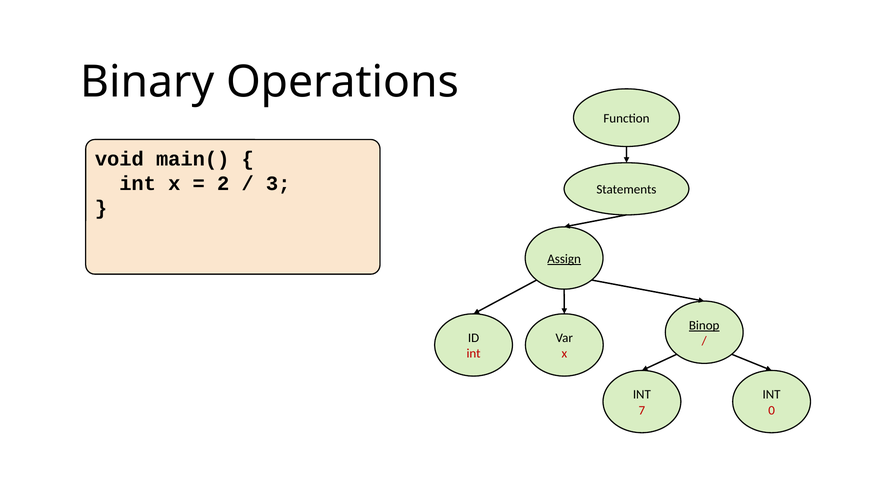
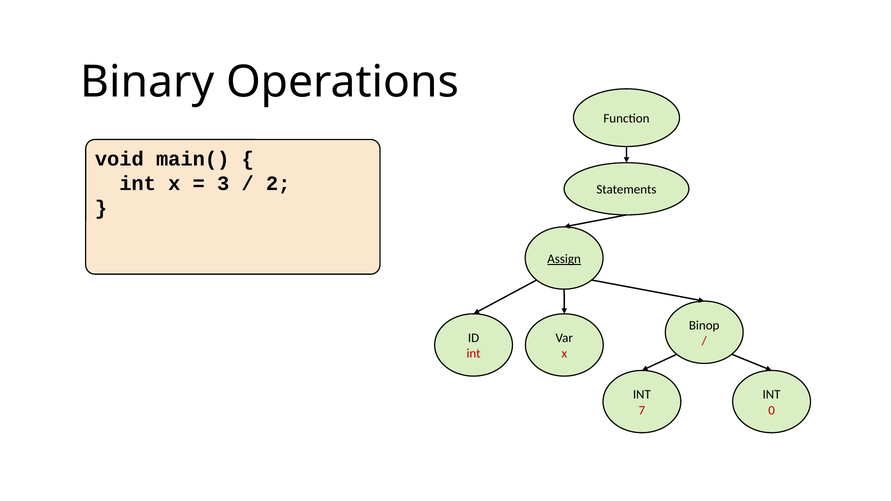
2: 2 -> 3 (223, 184)
3: 3 -> 2 (278, 184)
Binop underline: present -> none (704, 325)
